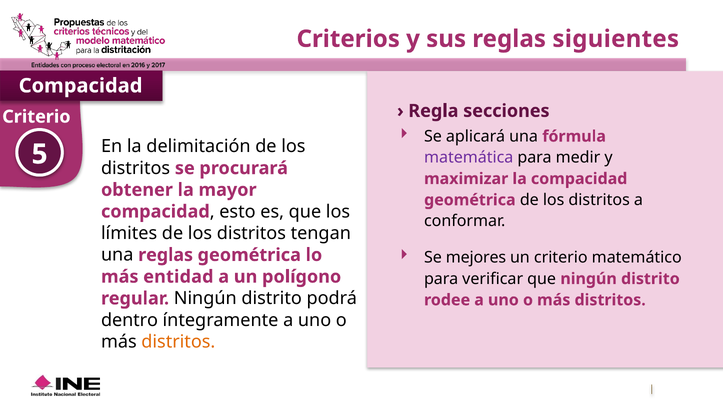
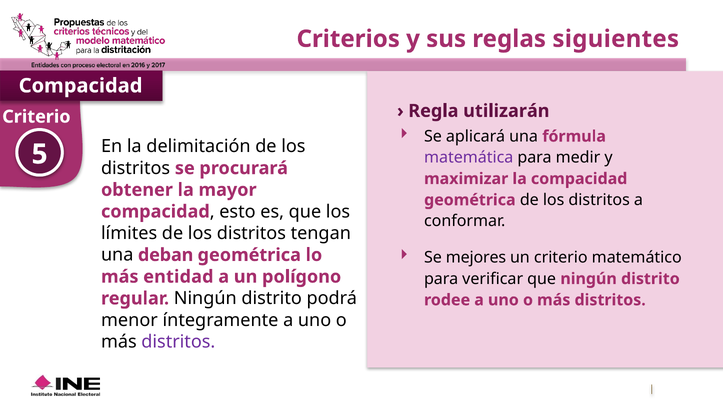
secciones: secciones -> utilizarán (506, 111)
una reglas: reglas -> deban (166, 255)
dentro: dentro -> menor (129, 320)
distritos colour: orange -> purple (178, 342)
